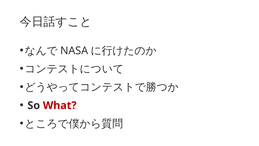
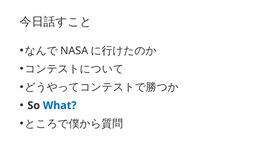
What colour: red -> blue (60, 105)
